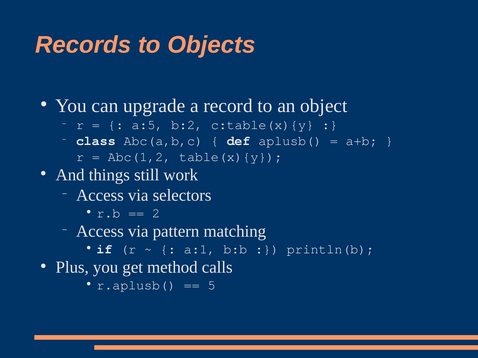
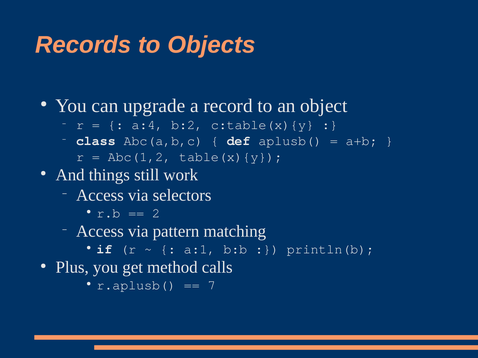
a:5: a:5 -> a:4 (147, 125)
5: 5 -> 7 (212, 286)
